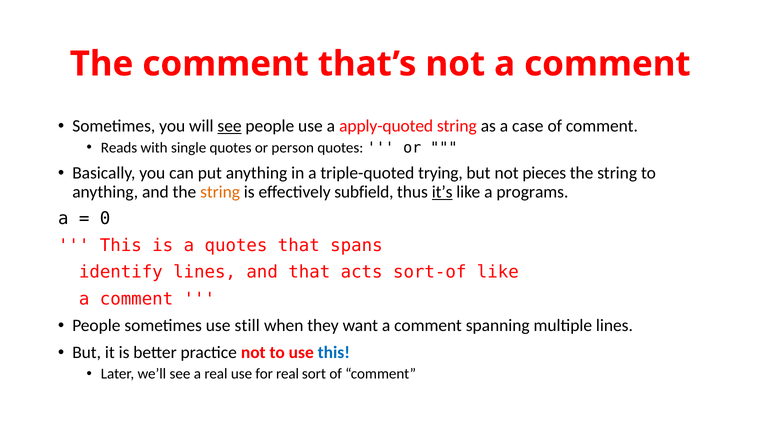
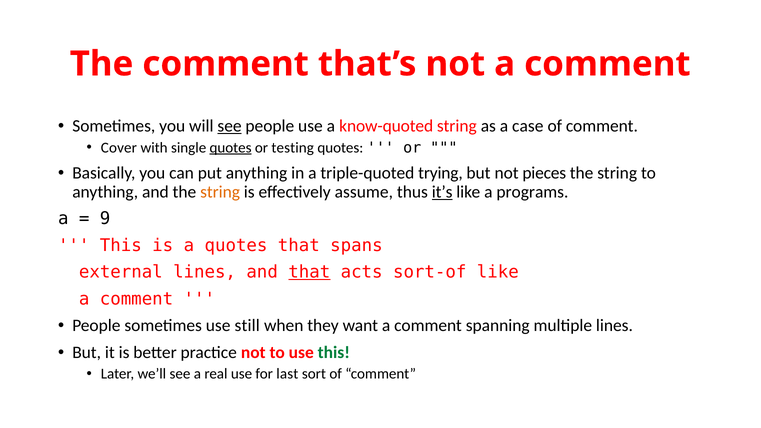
apply-quoted: apply-quoted -> know-quoted (386, 126)
Reads: Reads -> Cover (119, 148)
quotes underline: none -> present (231, 148)
person: person -> testing (293, 148)
subfield: subfield -> assume (364, 192)
0: 0 -> 9 (105, 219)
identify: identify -> external (121, 272)
that underline: none -> present (309, 272)
this colour: blue -> green (334, 352)
for real: real -> last (287, 374)
